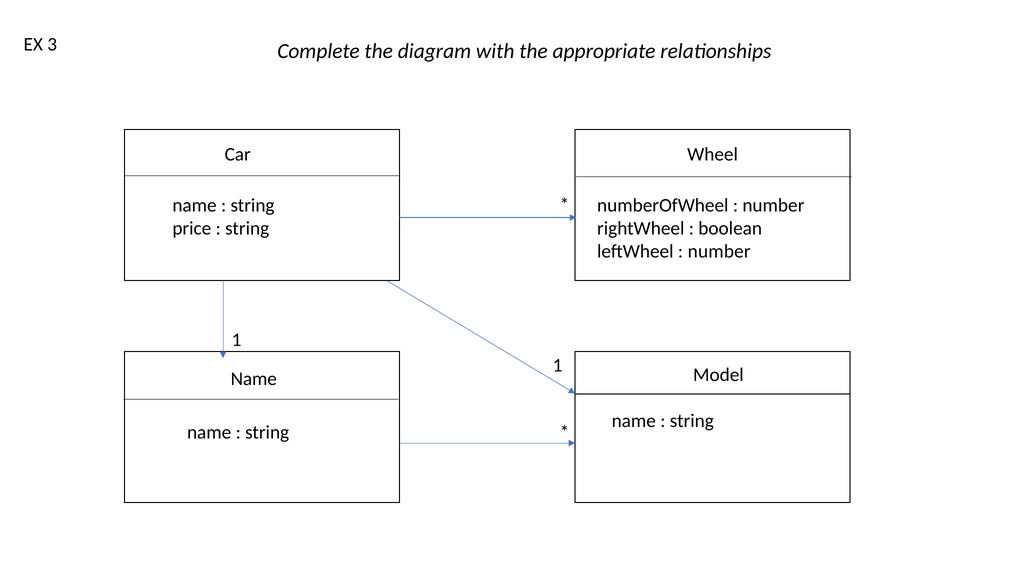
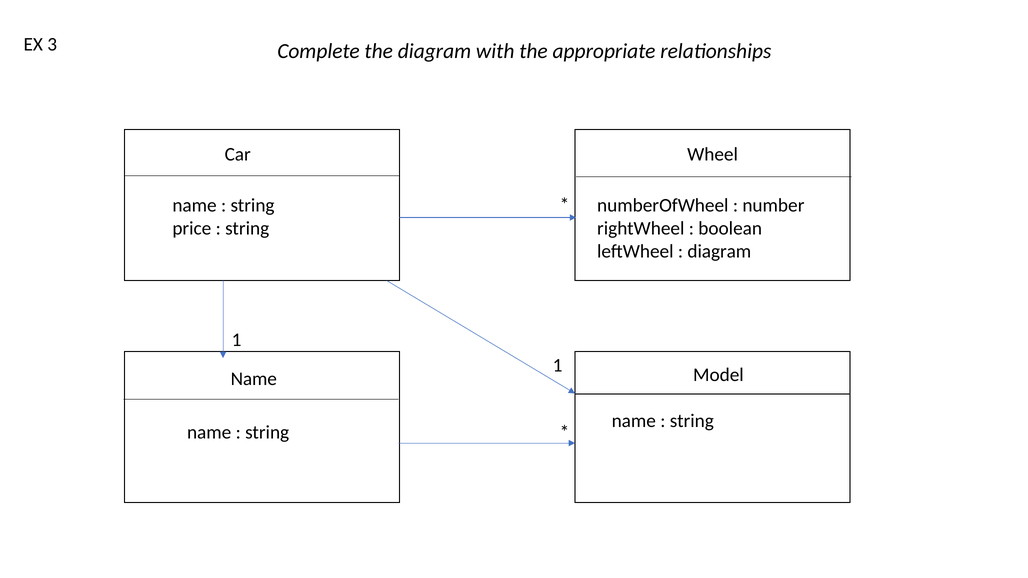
number: number -> diagram (719, 252)
